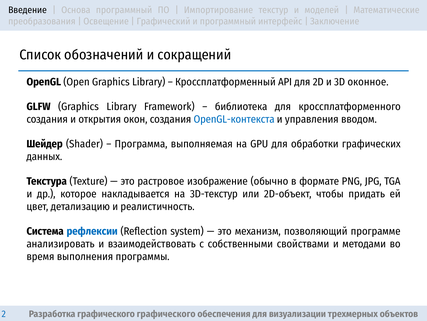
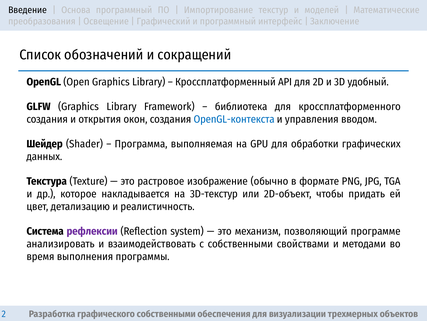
оконное: оконное -> удобный (368, 82)
рефлексии colour: blue -> purple (92, 231)
графического графического: графического -> собственными (166, 314)
